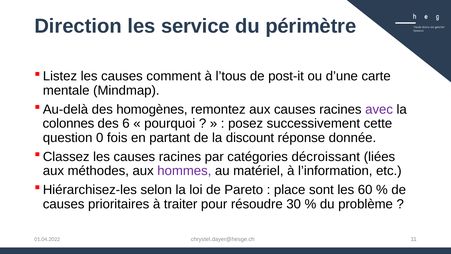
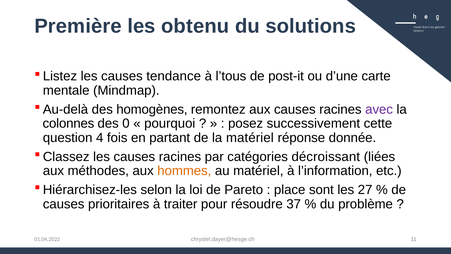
Direction: Direction -> Première (78, 26)
service: service -> obtenu (195, 26)
périmètre: périmètre -> solutions (311, 26)
comment: comment -> tendance (174, 76)
6: 6 -> 0 (126, 123)
0: 0 -> 4 (100, 138)
la discount: discount -> matériel (250, 138)
hommes colour: purple -> orange (184, 171)
60: 60 -> 27 (365, 190)
30: 30 -> 37 (294, 204)
